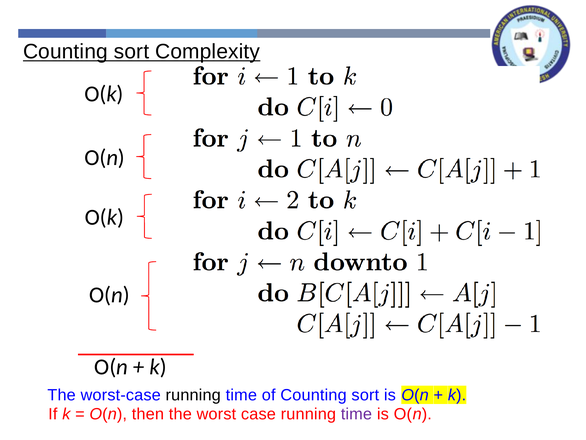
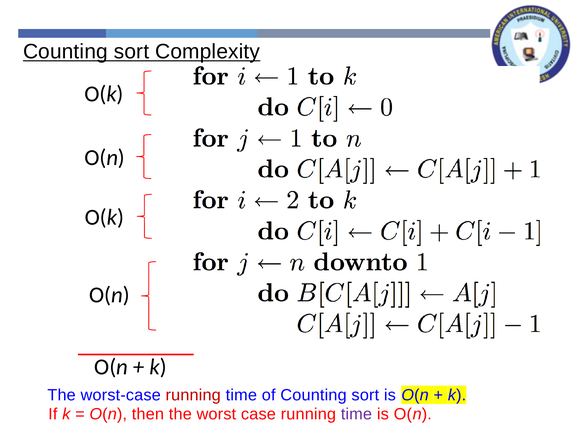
running colour: black -> red (193, 395)
